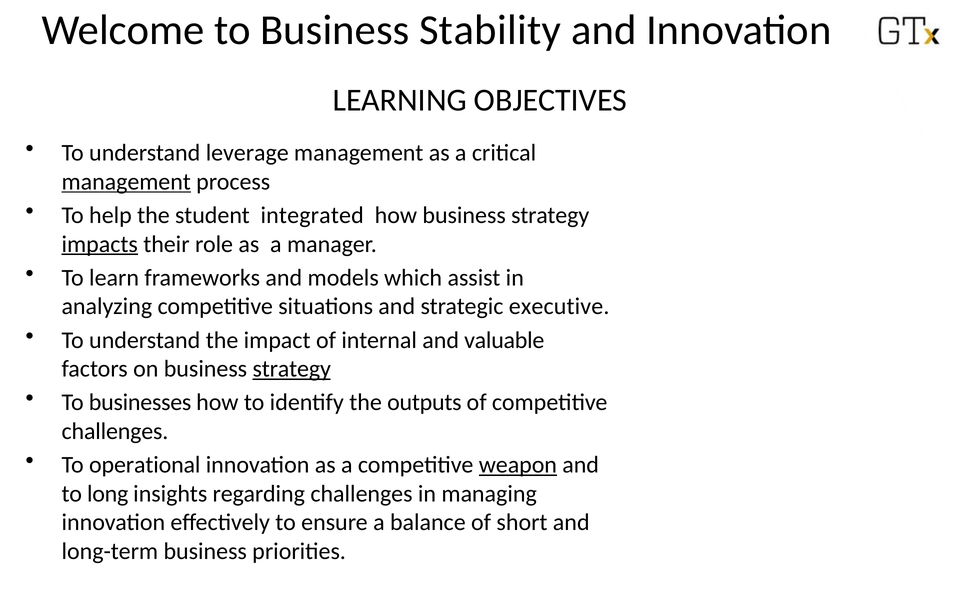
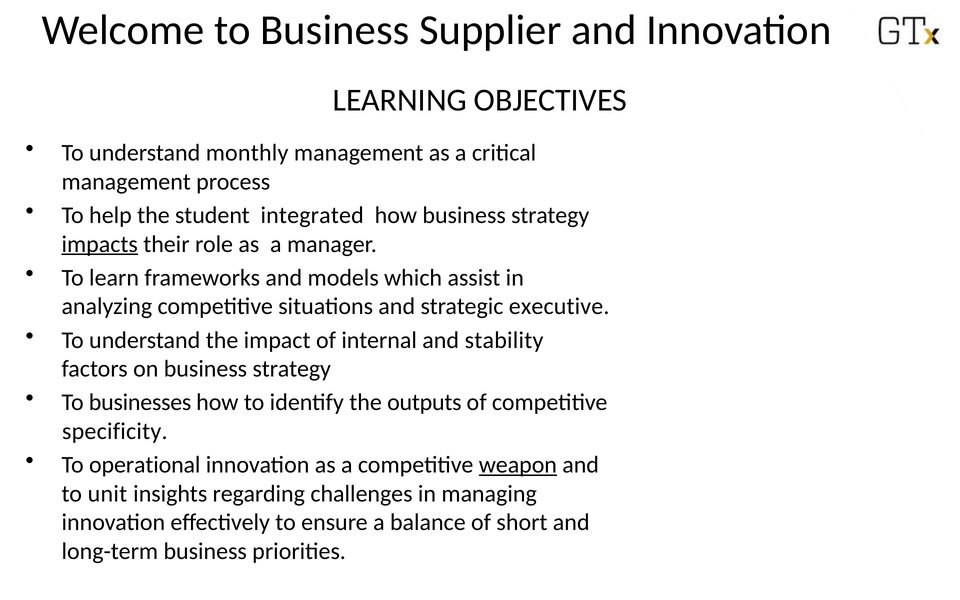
Stability: Stability -> Supplier (490, 30)
leverage: leverage -> monthly (247, 153)
management underline: present -> none (126, 182)
valuable: valuable -> stability (504, 340)
strategy underline: present -> none (292, 369)
challenges: challenges -> specificity (115, 431)
long: long -> unit (107, 494)
